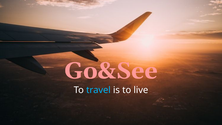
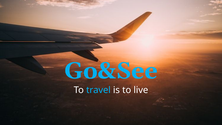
Go&See colour: pink -> light blue (111, 71)
